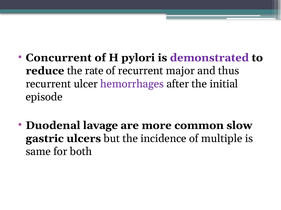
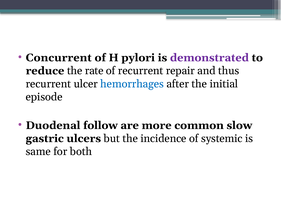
major: major -> repair (180, 71)
hemorrhages colour: purple -> blue (132, 84)
lavage: lavage -> follow (100, 126)
multiple: multiple -> systemic (222, 139)
